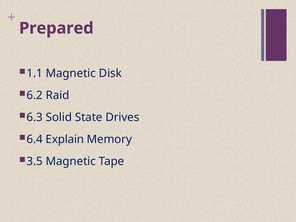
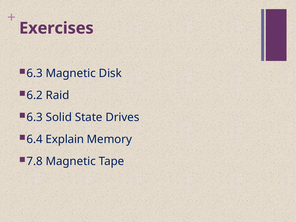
Prepared: Prepared -> Exercises (56, 28)
1.1: 1.1 -> 6.3 (35, 73)
3.5: 3.5 -> 7.8 (35, 161)
